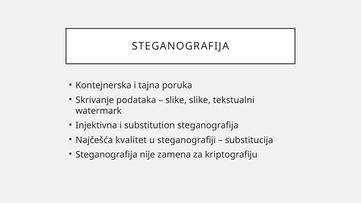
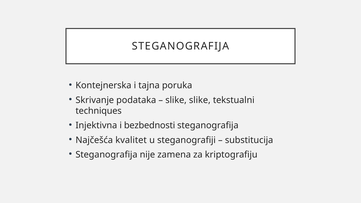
watermark: watermark -> techniques (99, 111)
substitution: substitution -> bezbednosti (150, 126)
